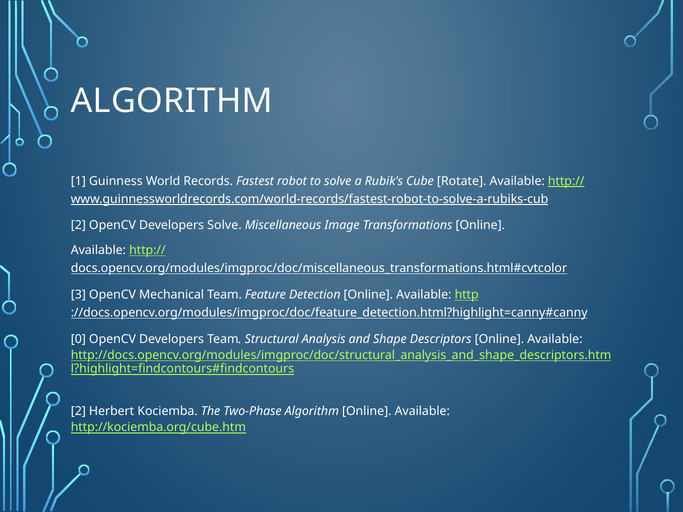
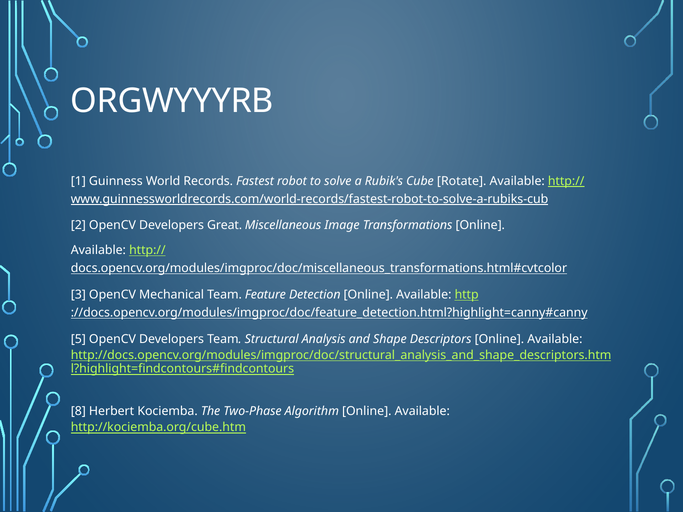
ALGORITHM: ALGORITHM -> ORGWYYYRB (172, 101)
Developers Solve: Solve -> Great (225, 226)
0: 0 -> 5 (78, 339)
2: 2 -> 8 (78, 411)
